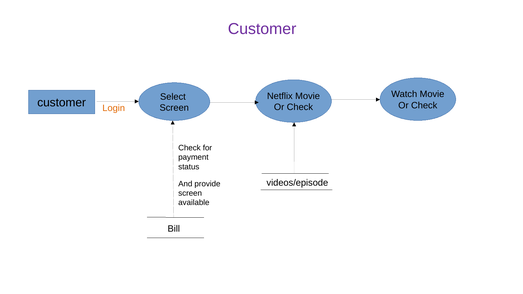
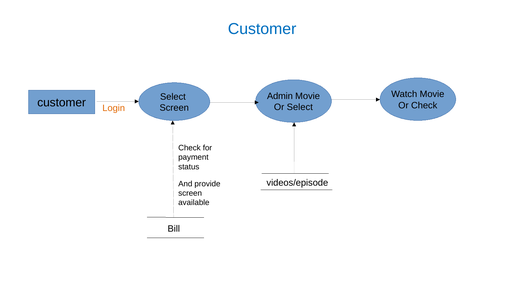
Customer colour: purple -> blue (262, 29)
Netflix: Netflix -> Admin (280, 96)
Check: Check -> Select (300, 107)
